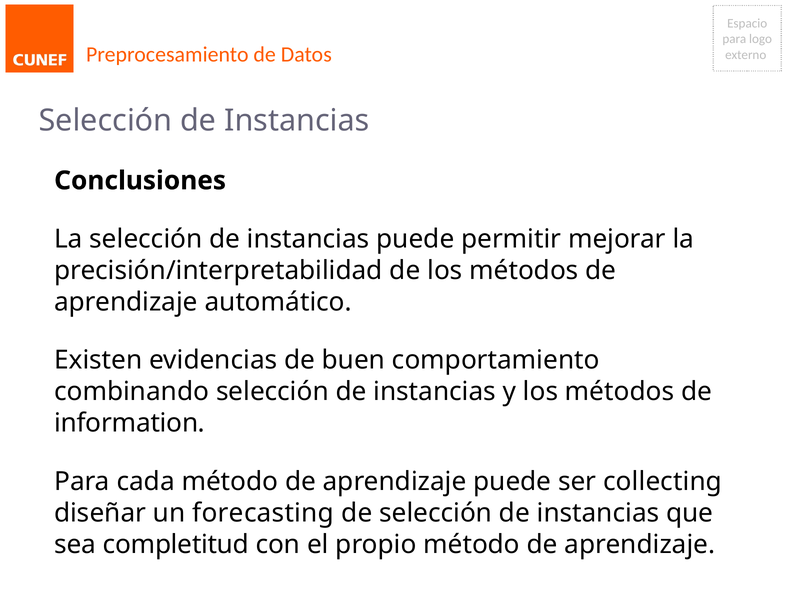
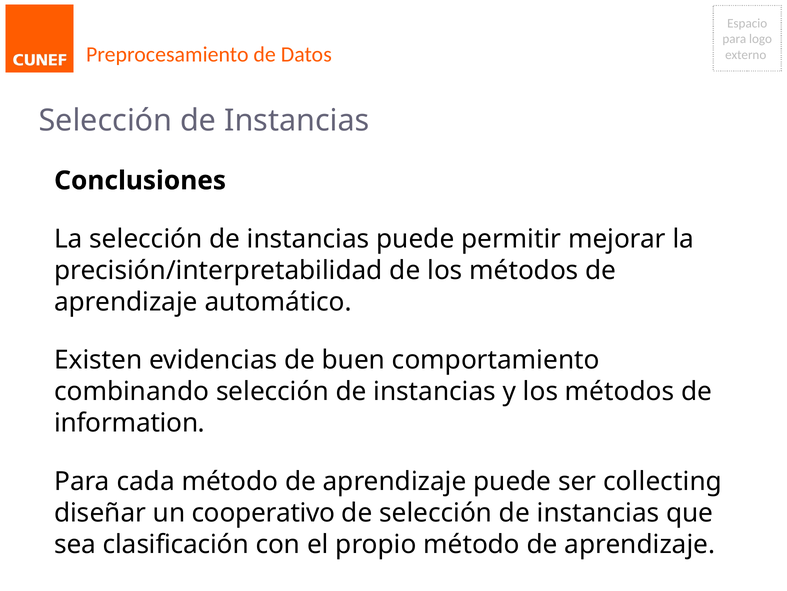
forecasting: forecasting -> cooperativo (264, 512)
completitud: completitud -> clasificación (176, 544)
